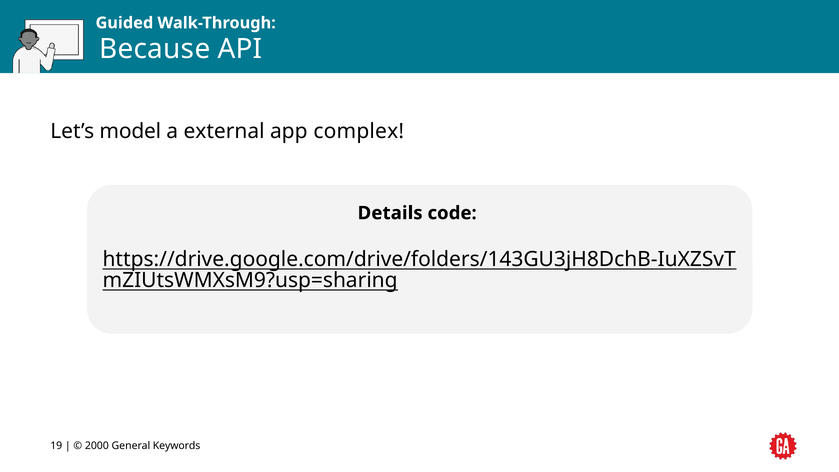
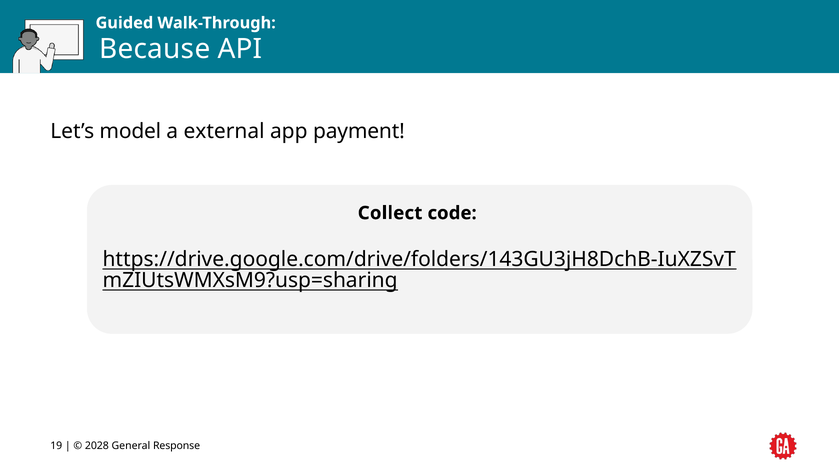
complex: complex -> payment (359, 131)
Details: Details -> Collect (390, 213)
2000: 2000 -> 2028 (97, 446)
Keywords: Keywords -> Response (177, 446)
